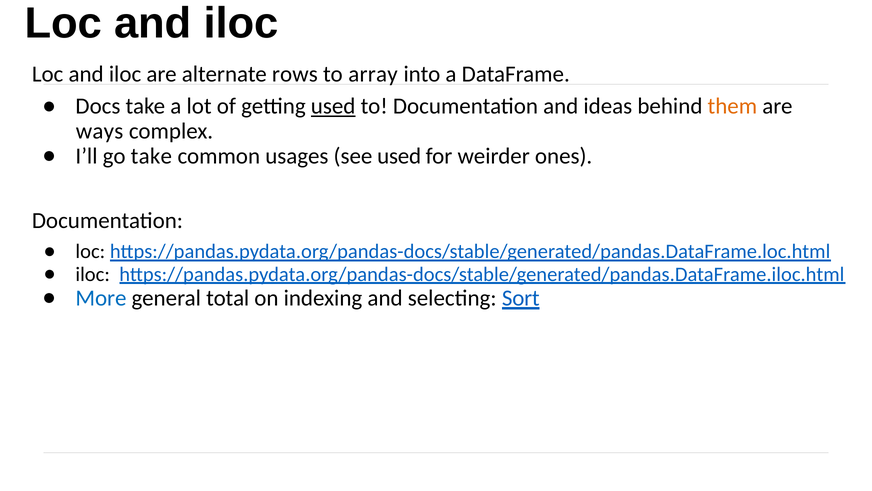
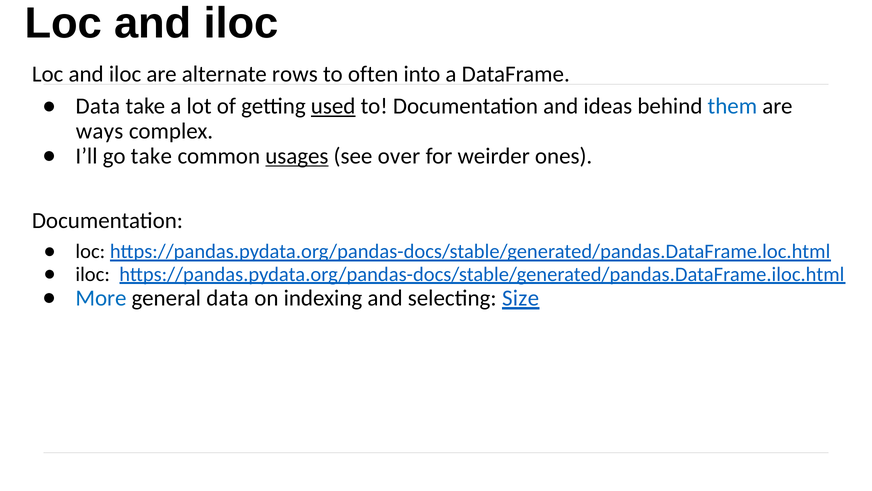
array: array -> often (373, 74)
Docs: Docs -> Data (98, 106)
them colour: orange -> blue (732, 106)
usages underline: none -> present (297, 156)
see used: used -> over (399, 156)
general total: total -> data (228, 298)
Sort: Sort -> Size (521, 298)
